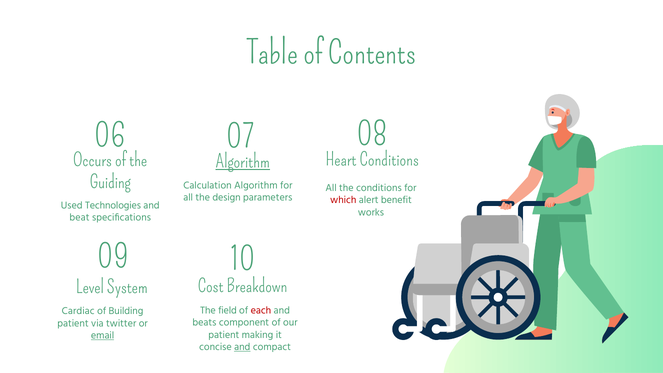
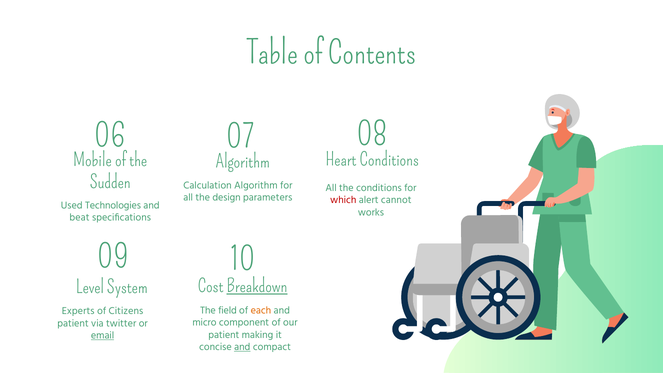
Occurs: Occurs -> Mobile (92, 160)
Algorithm underline: present -> none (243, 161)
Guiding: Guiding -> Sudden (110, 182)
benefit: benefit -> cannot (396, 200)
Breakdown underline: none -> present (257, 286)
each colour: red -> orange (261, 310)
Cardiac: Cardiac -> Experts (78, 311)
Building: Building -> Citizens (126, 311)
beats: beats -> micro (204, 323)
